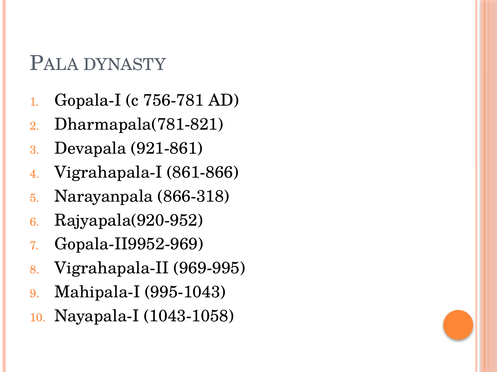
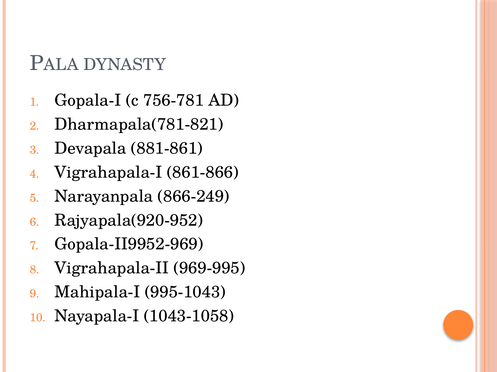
921-861: 921-861 -> 881-861 (167, 149)
866-318: 866-318 -> 866-249 (194, 197)
